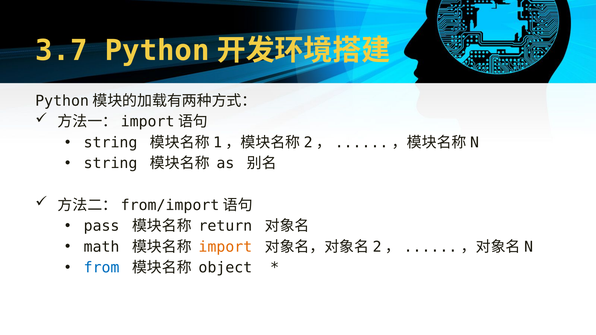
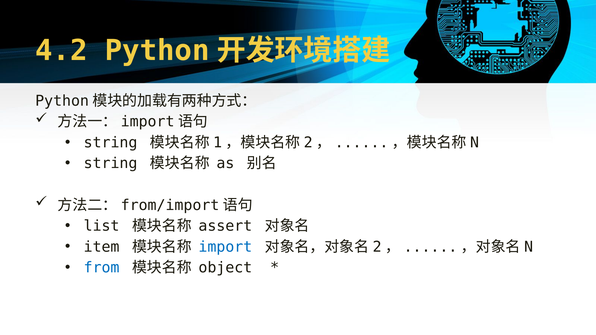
3.7: 3.7 -> 4.2 (61, 51)
pass: pass -> list (102, 226)
return: return -> assert (225, 226)
math: math -> item (102, 247)
import colour: orange -> blue (225, 247)
